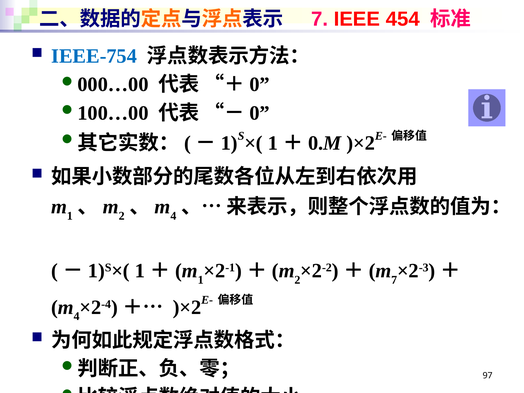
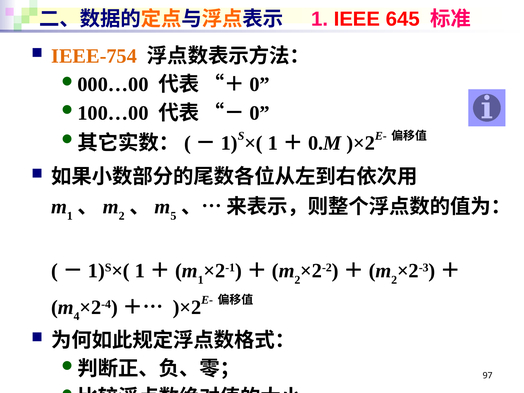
7: 7 -> 1 (320, 19)
454: 454 -> 645 (403, 19)
IEEE-754 colour: blue -> orange (94, 56)
4: 4 -> 5 (173, 216)
7: 7 -> 2 (394, 280)
